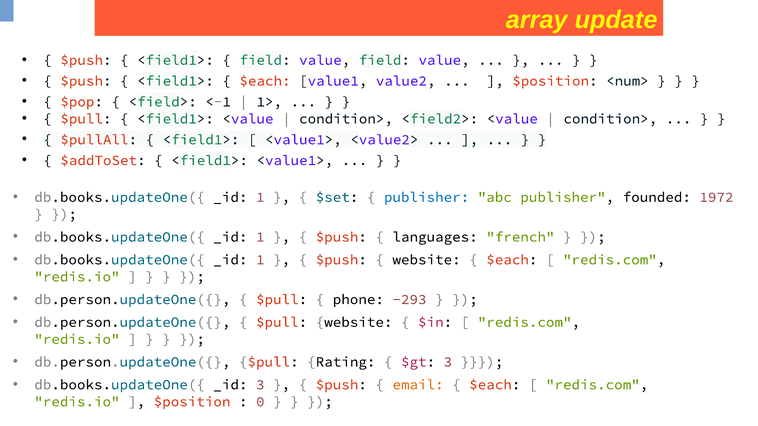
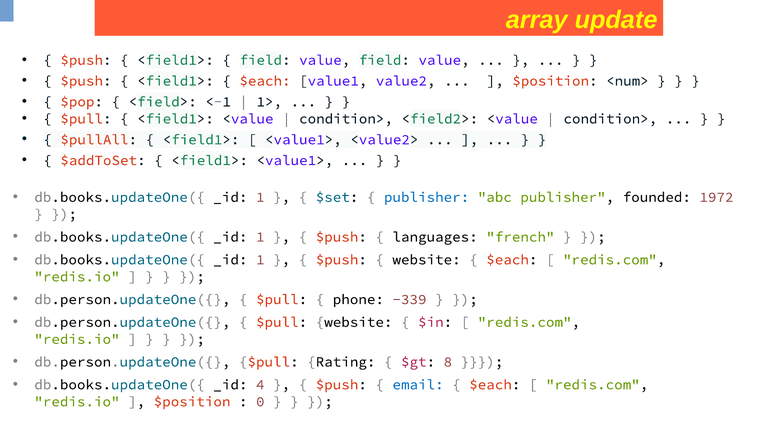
-293: -293 -> -339 (410, 300)
$gt 3: 3 -> 8 (448, 362)
_id 3: 3 -> 4 (260, 385)
email colour: orange -> blue (418, 385)
